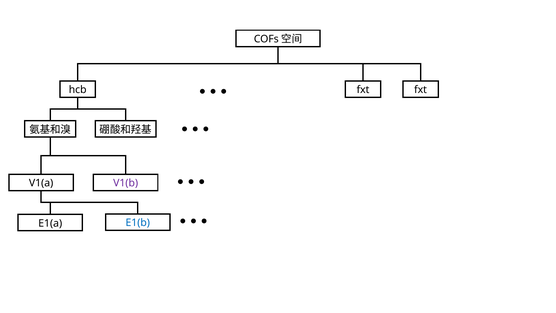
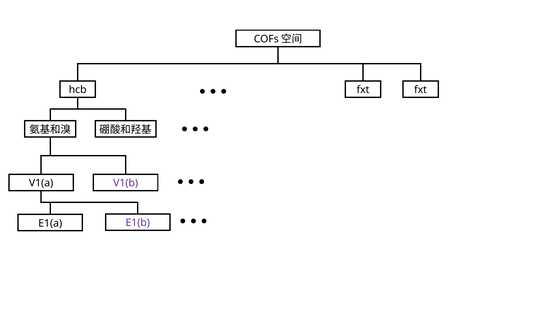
E1(b colour: blue -> purple (138, 223)
